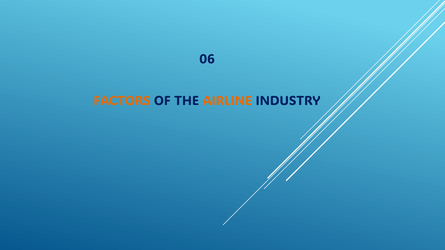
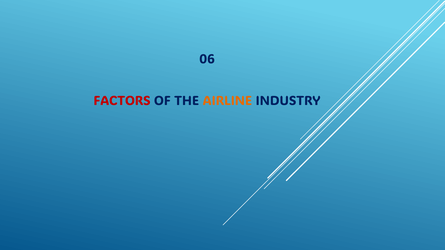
FACTORS colour: orange -> red (122, 101)
